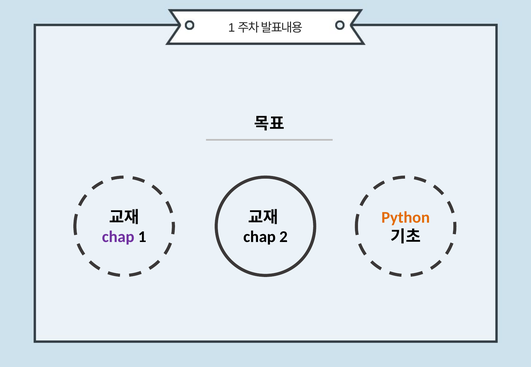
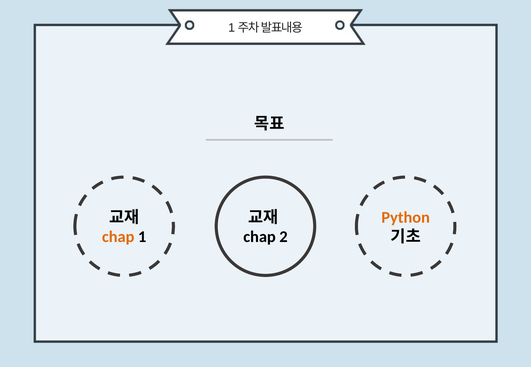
chap colour: purple -> orange (118, 237)
